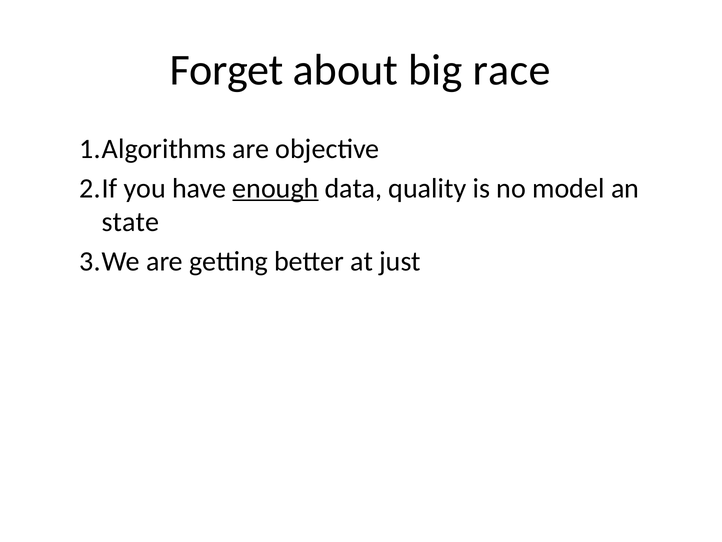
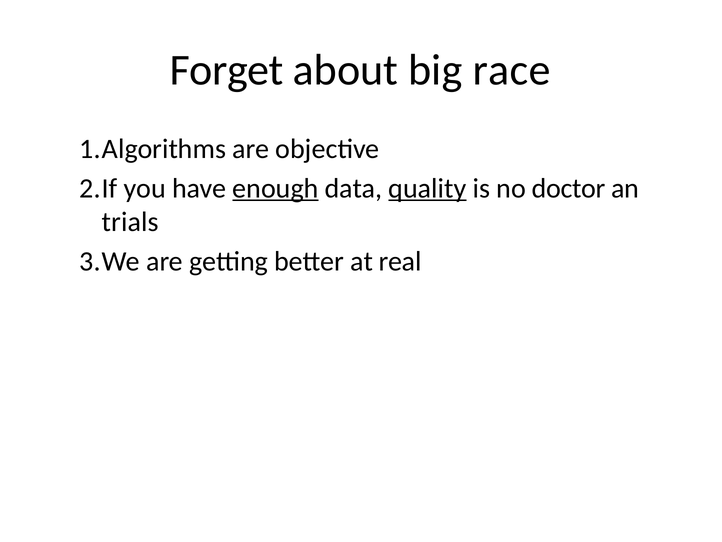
quality underline: none -> present (427, 188)
model: model -> doctor (569, 188)
state: state -> trials (130, 222)
just: just -> real (400, 261)
